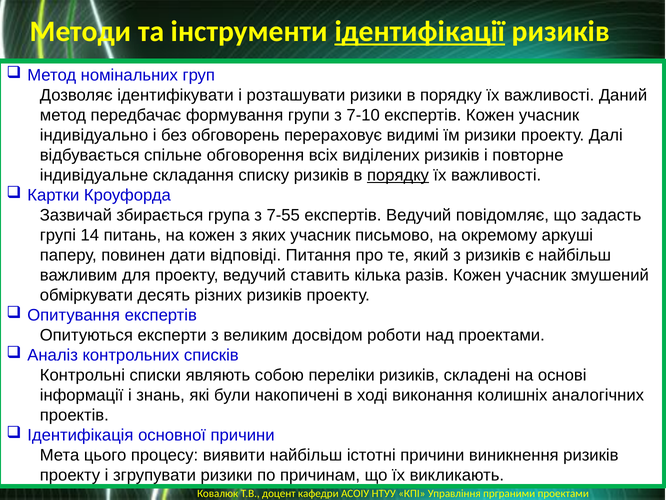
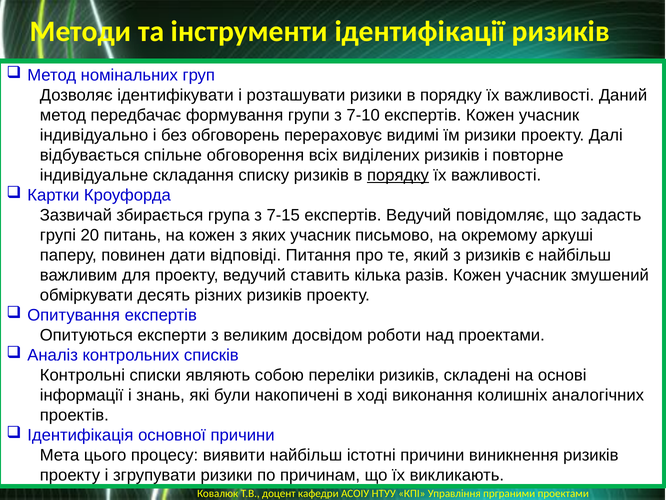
ідентифікації underline: present -> none (420, 32)
7-55: 7-55 -> 7-15 (283, 215)
14: 14 -> 20 (90, 235)
